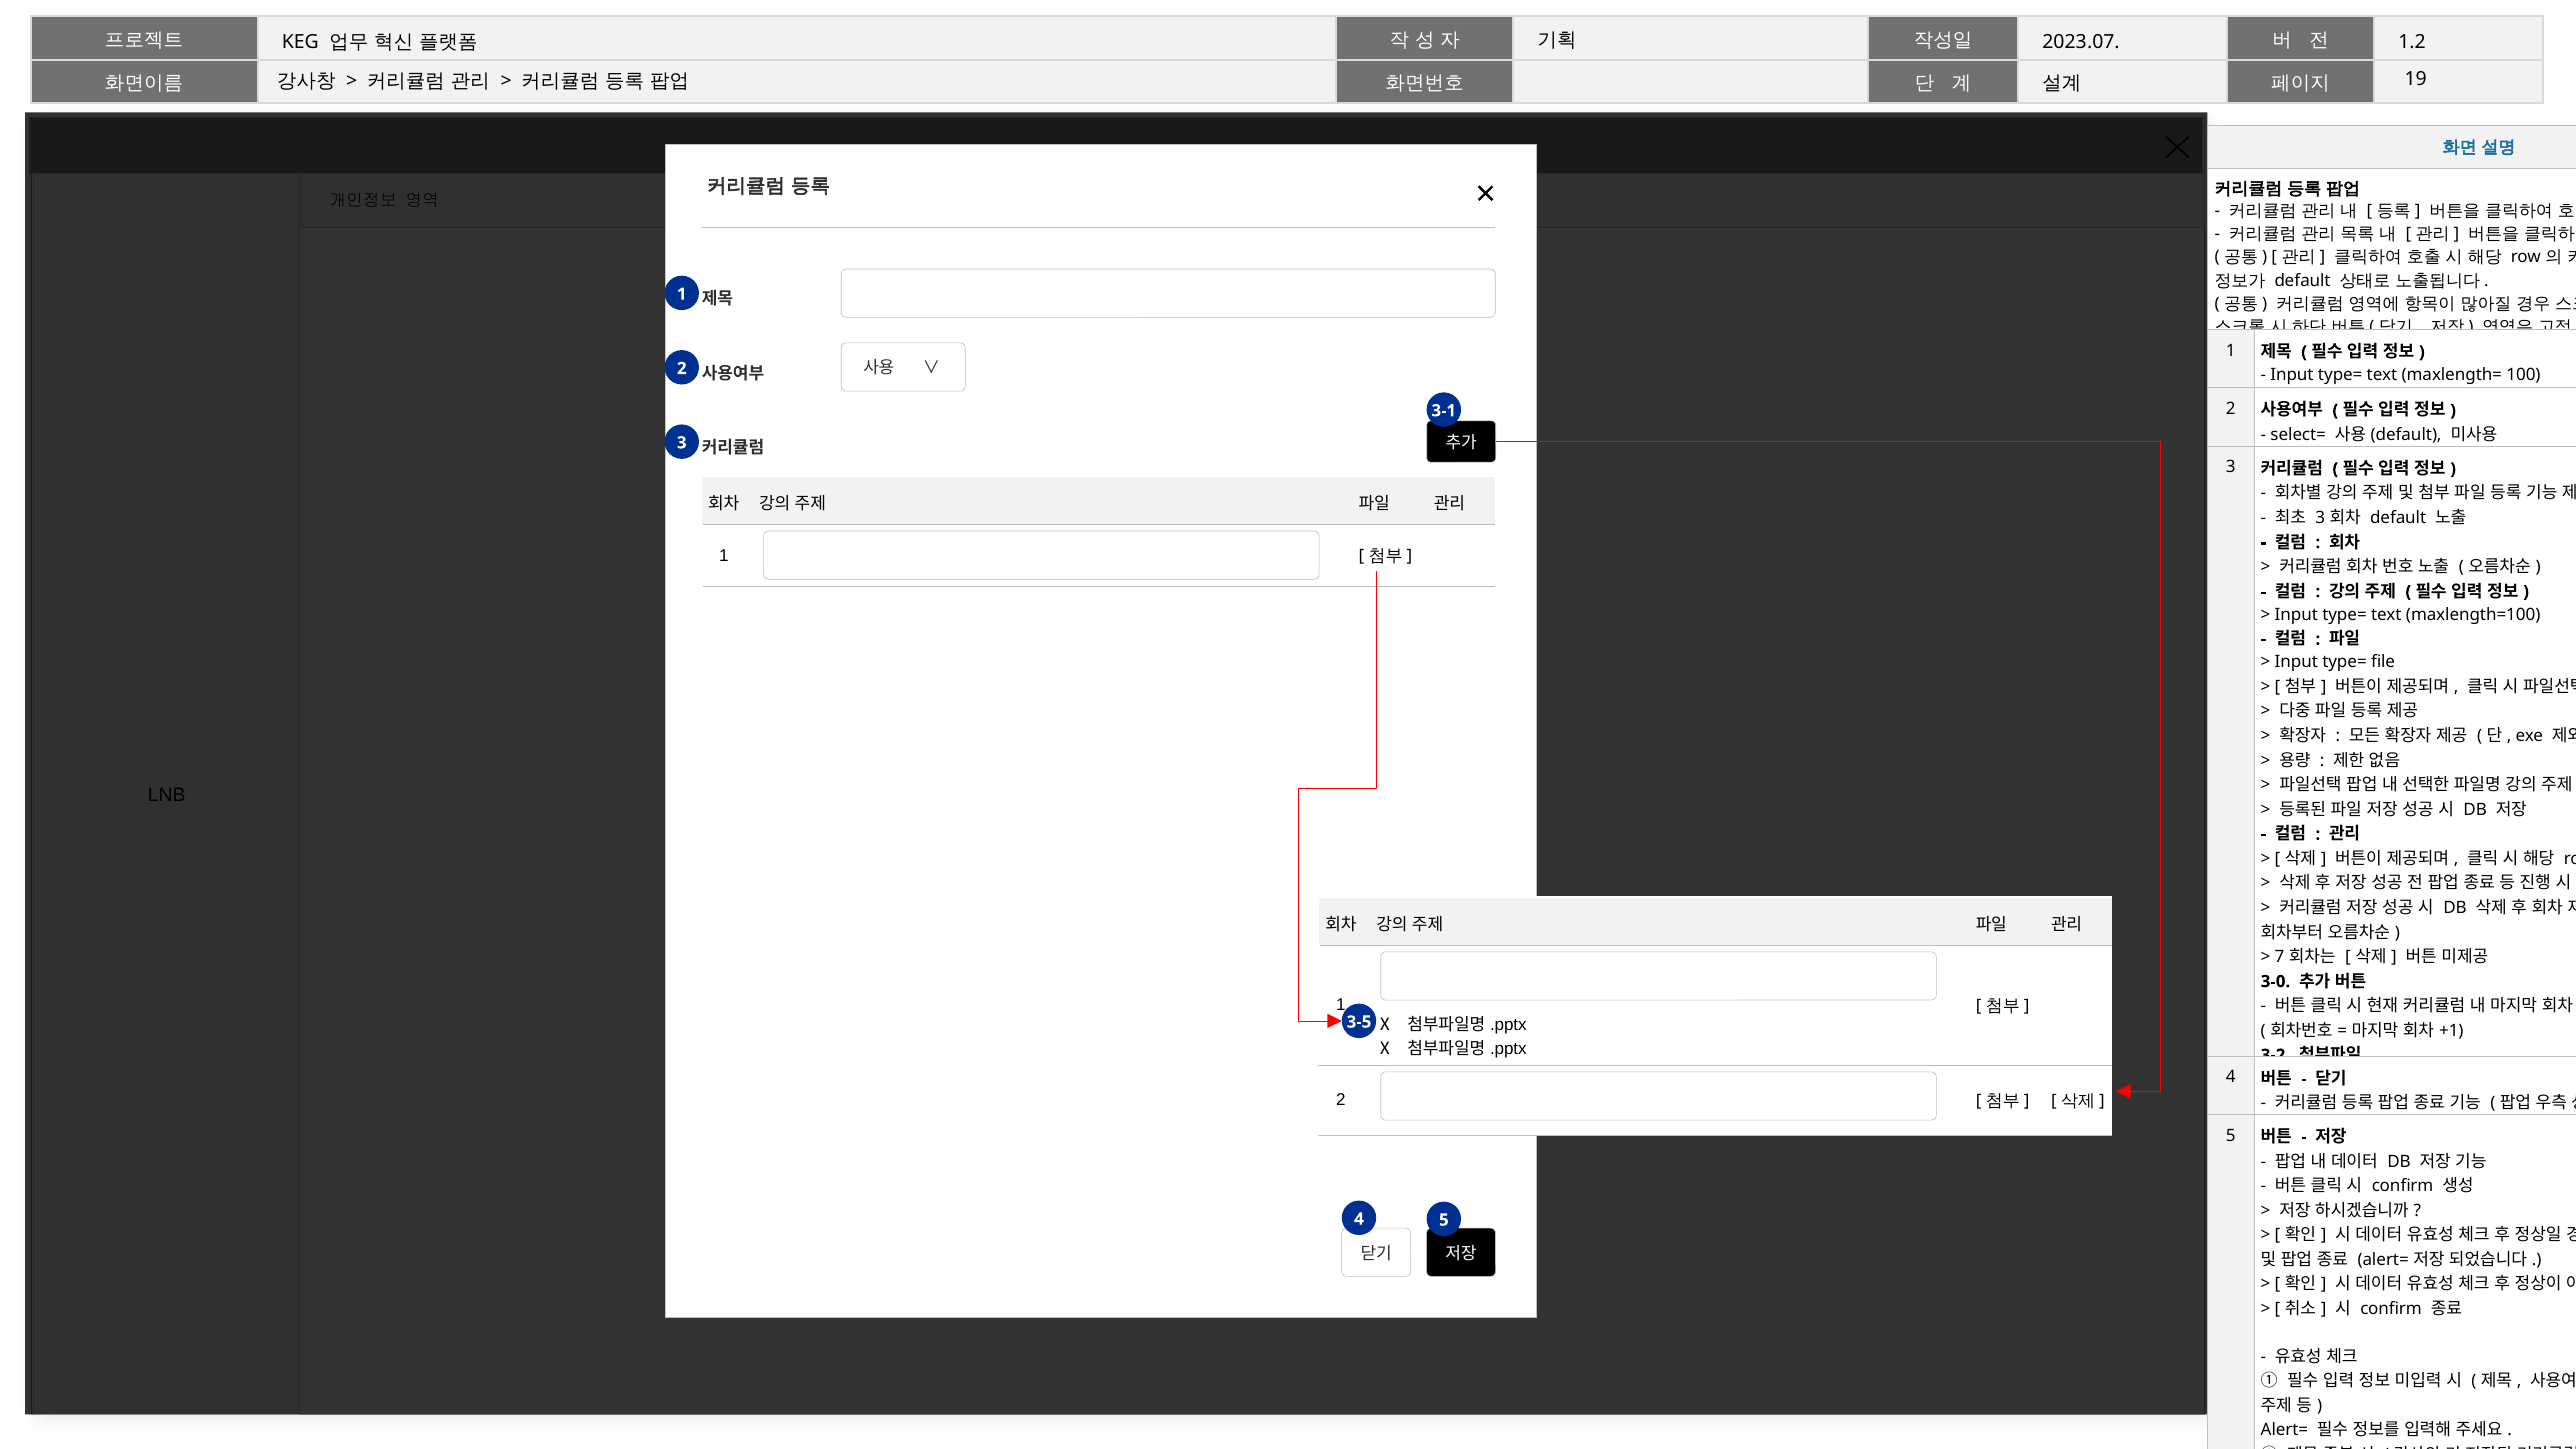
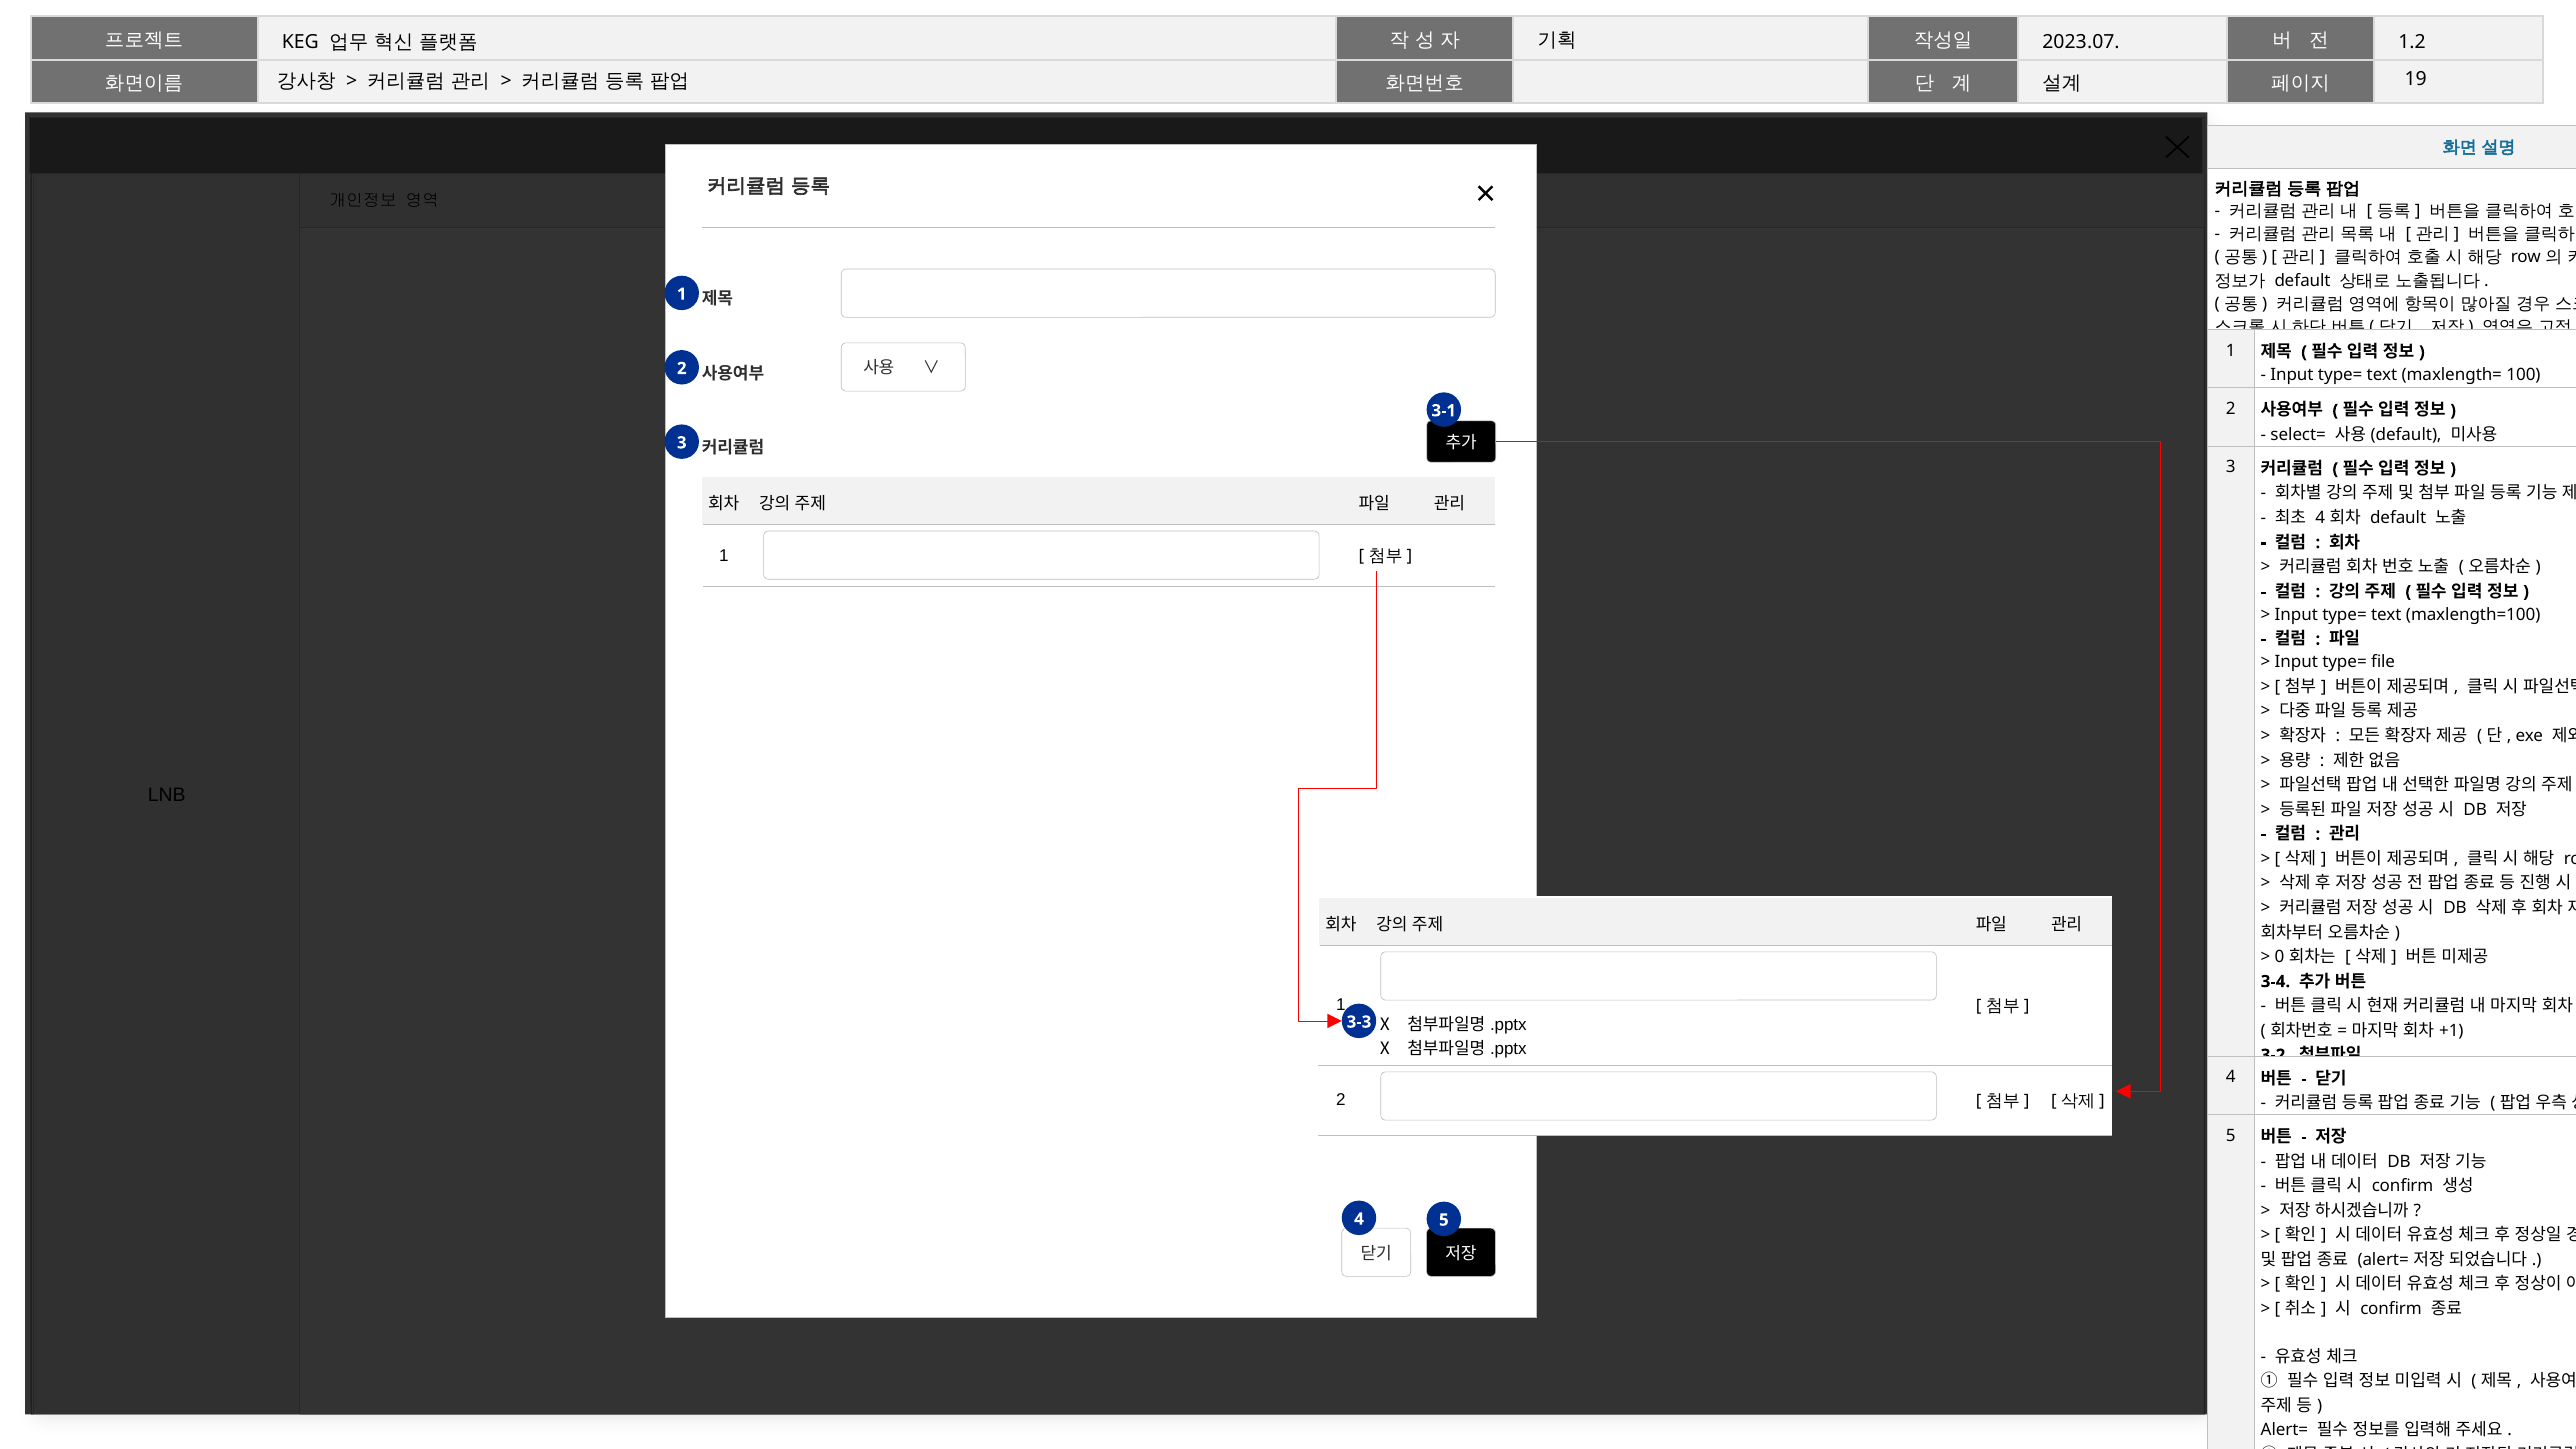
3: 3 -> 4 (2320, 518)
7: 7 -> 0 (2280, 957)
3-0: 3-0 -> 3-4 (2275, 981)
3-5: 3-5 -> 3-3 (1359, 1022)
